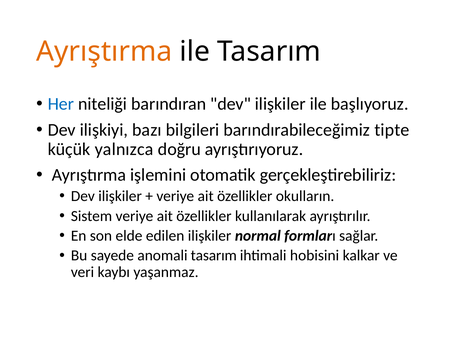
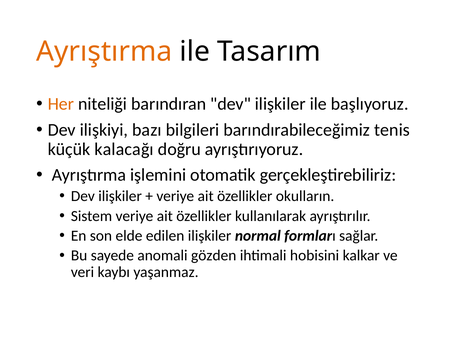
Her colour: blue -> orange (61, 104)
tipte: tipte -> tenis (392, 130)
yalnızca: yalnızca -> kalacağı (124, 149)
anomali tasarım: tasarım -> gözden (214, 255)
